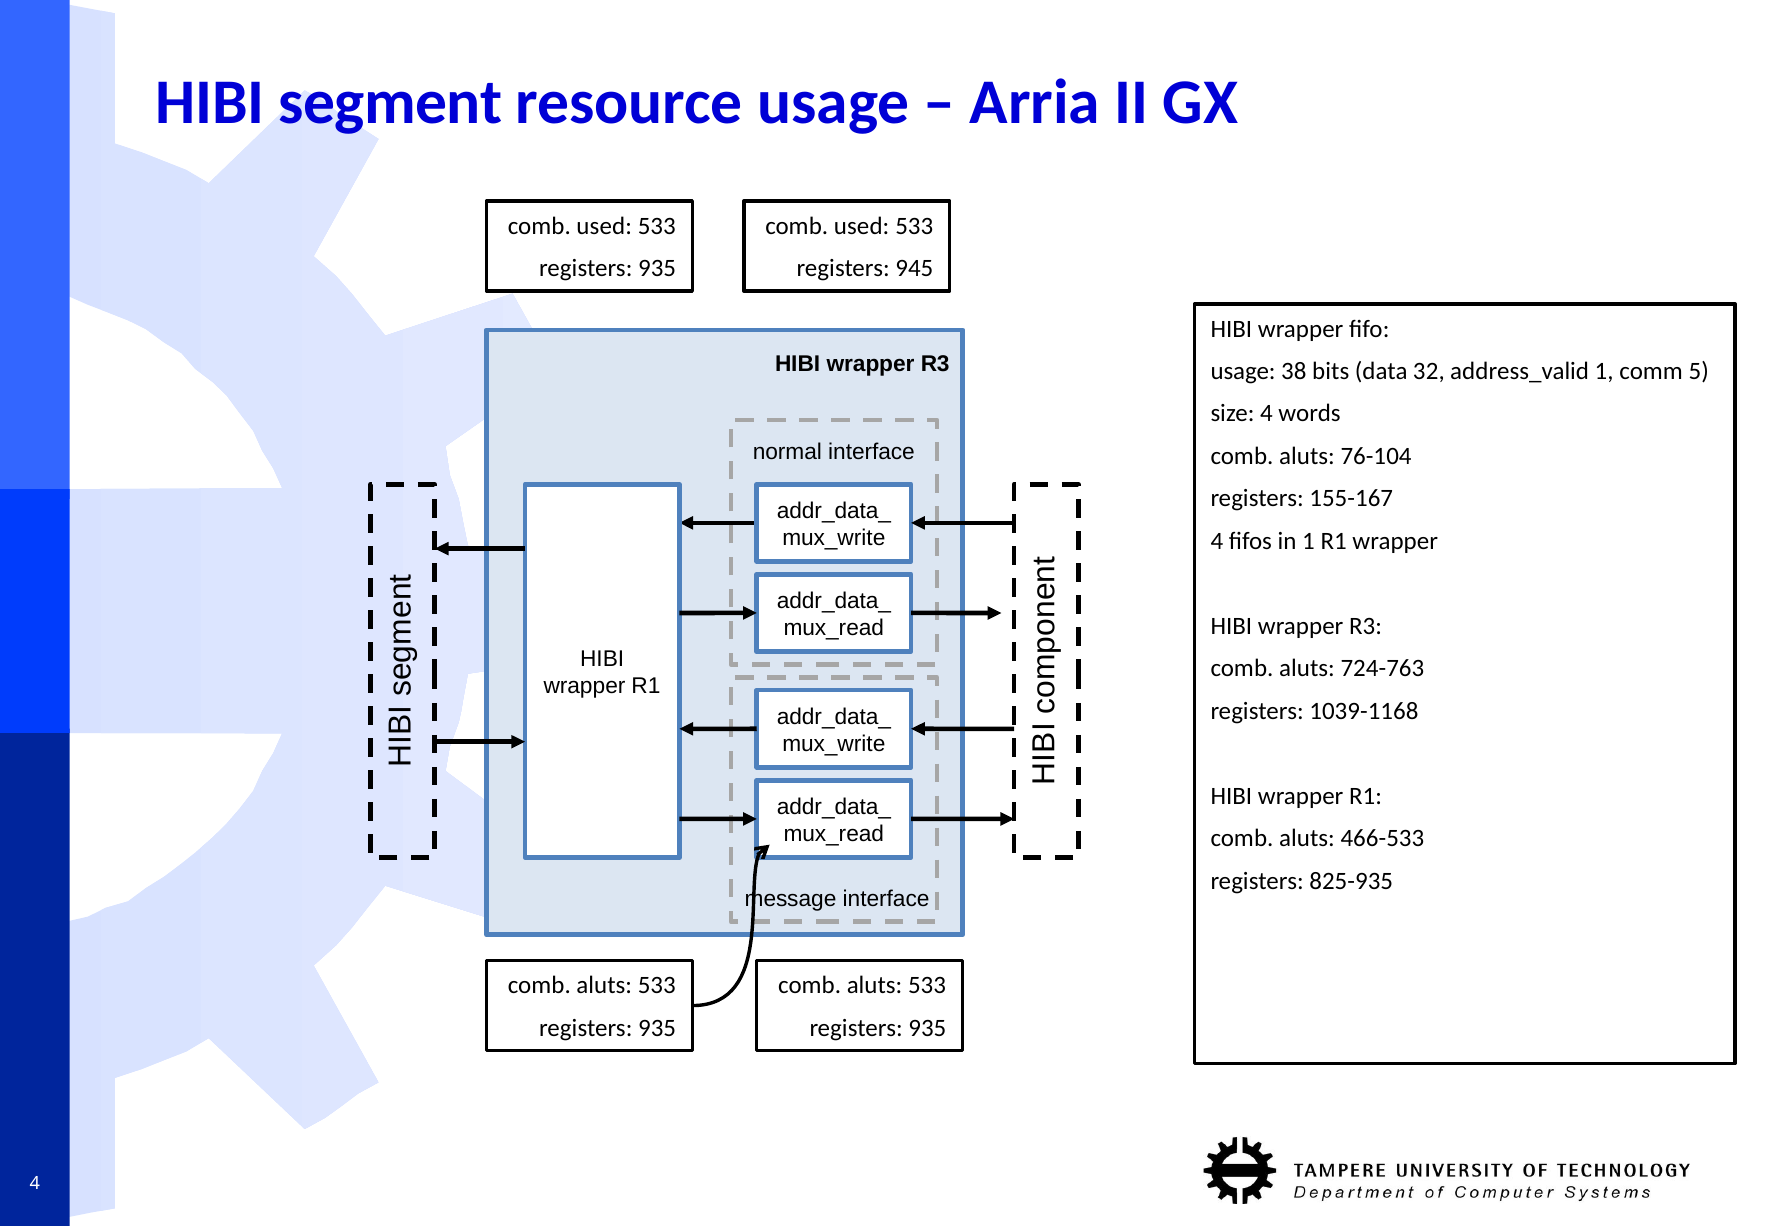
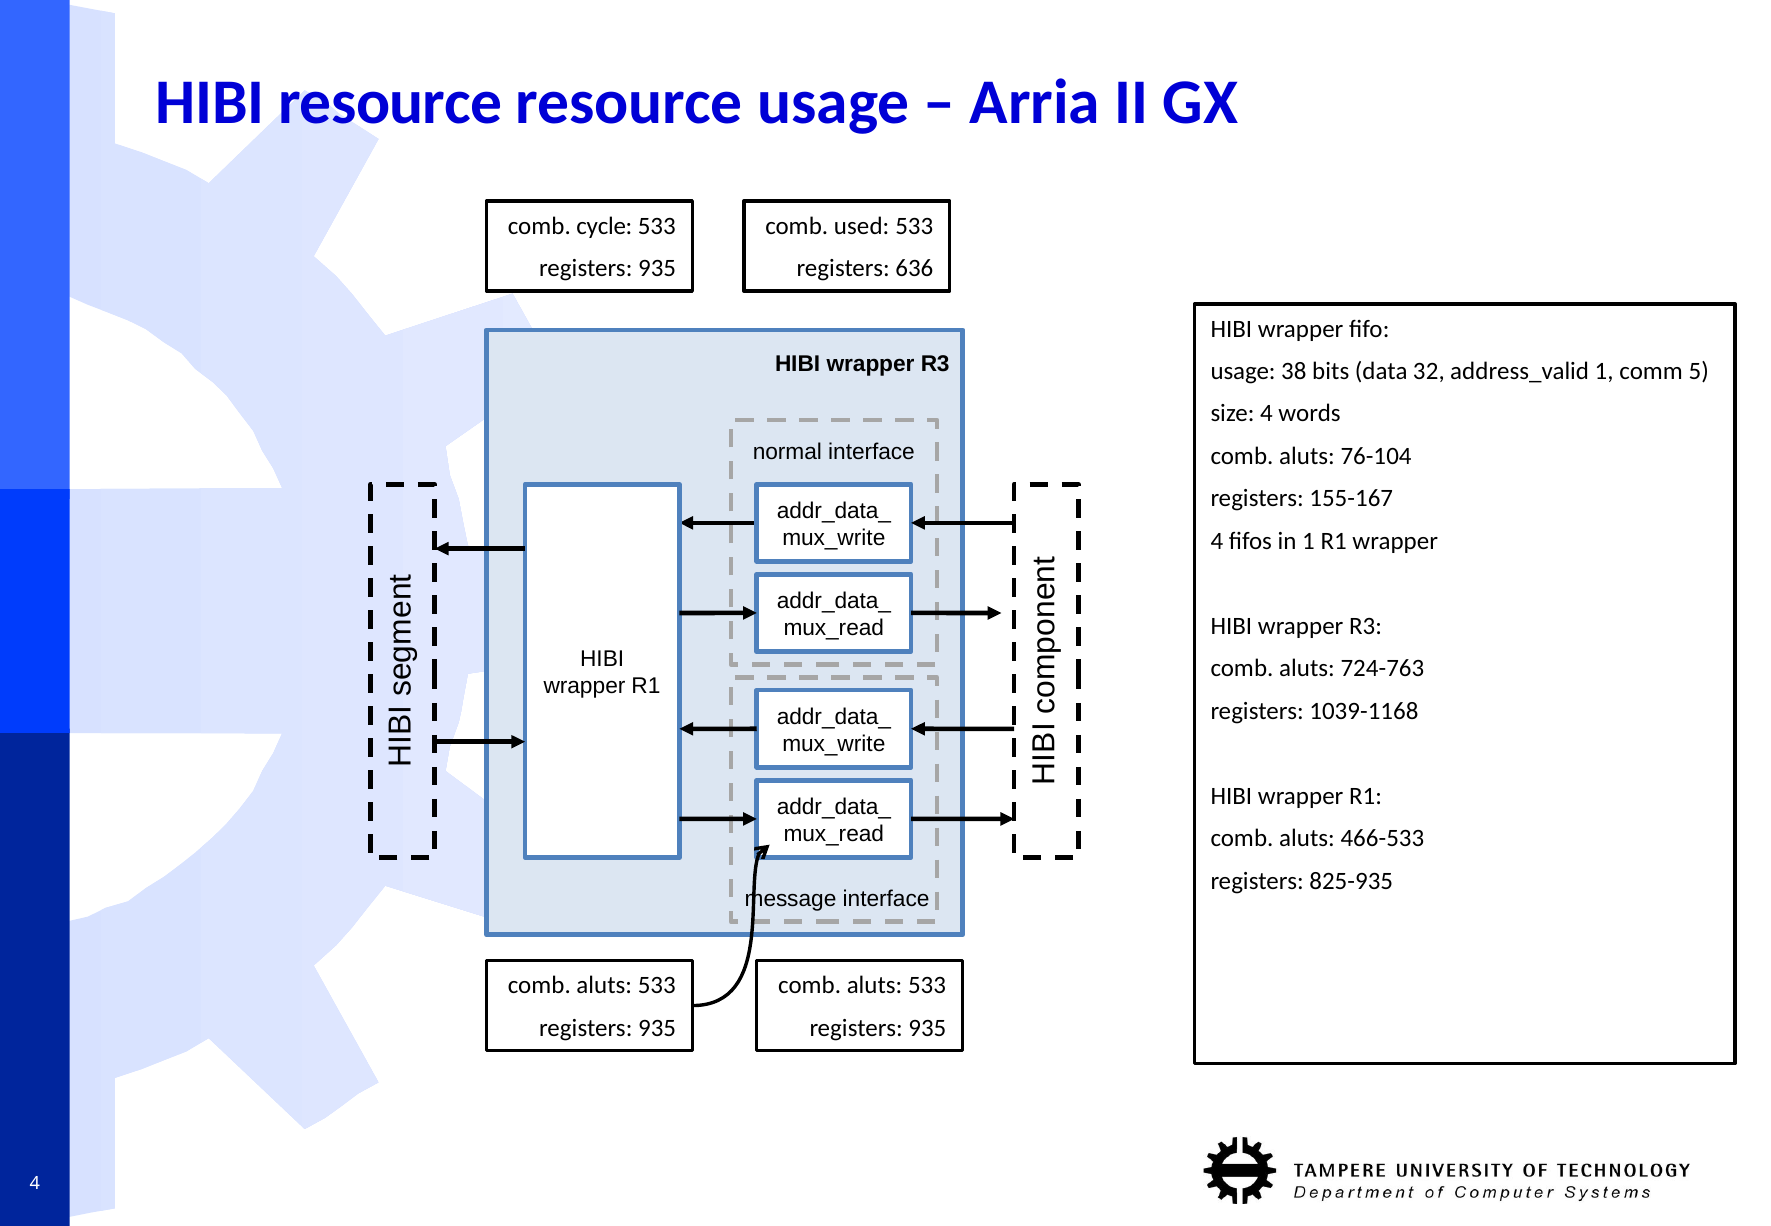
HIBI segment: segment -> resource (390, 102)
used: used -> cycle (604, 226)
945: 945 -> 636 (914, 268)
